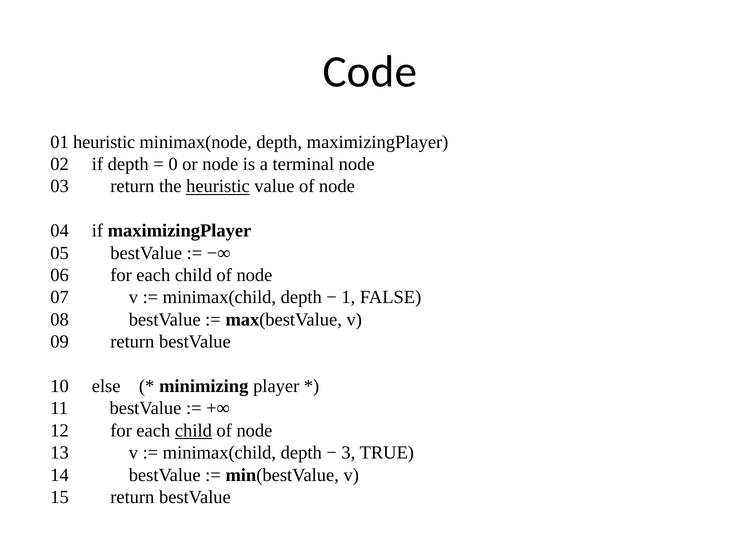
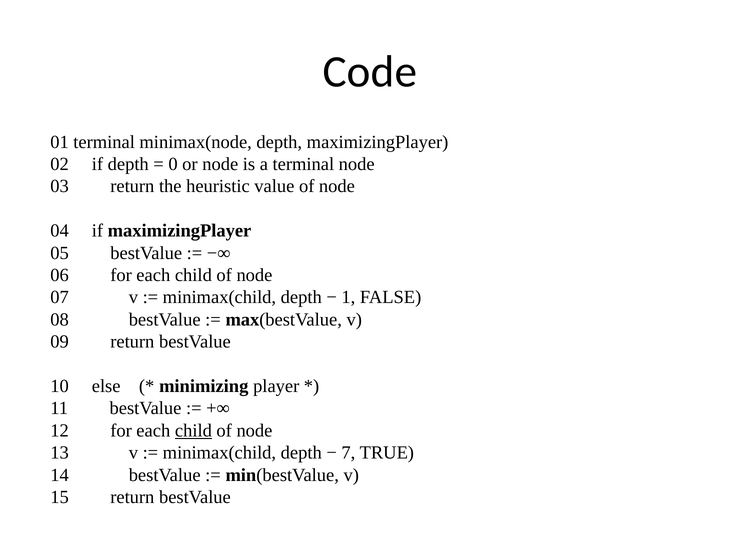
01 heuristic: heuristic -> terminal (104, 142)
heuristic underline: present -> none (218, 186)
3: 3 -> 7 (348, 453)
